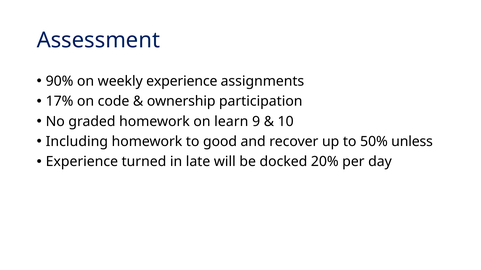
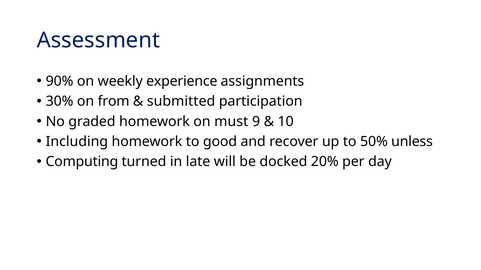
17%: 17% -> 30% (60, 101)
code: code -> from (114, 101)
ownership: ownership -> submitted (181, 101)
learn: learn -> must (231, 122)
Experience: Experience -> Computing (82, 162)
